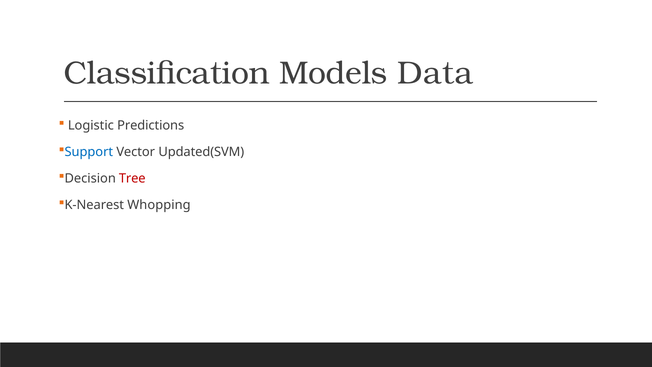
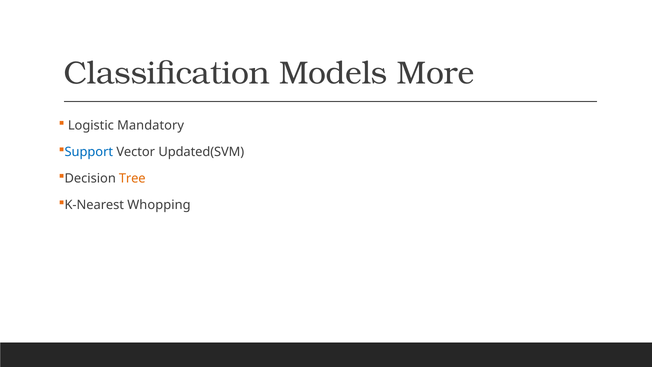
Data: Data -> More (436, 73)
Predictions: Predictions -> Mandatory (151, 125)
Tree colour: red -> orange (132, 178)
